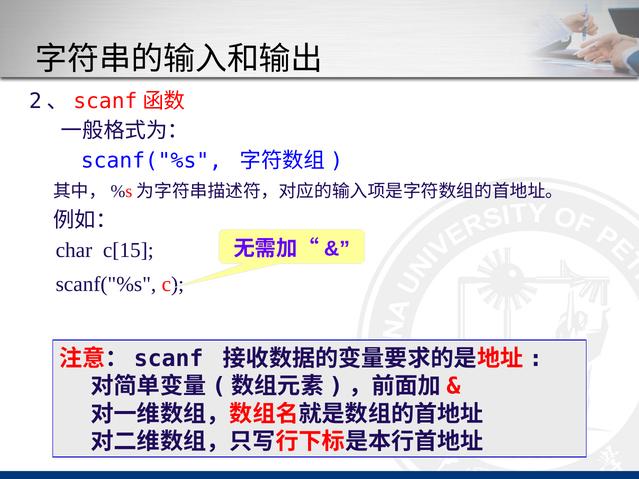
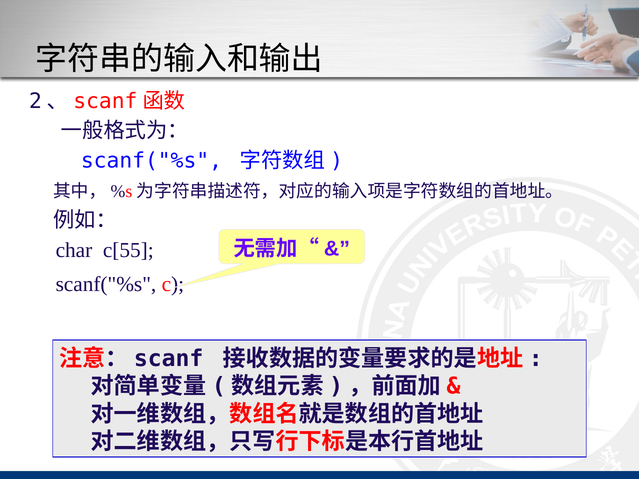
c[15: c[15 -> c[55 (128, 250)
